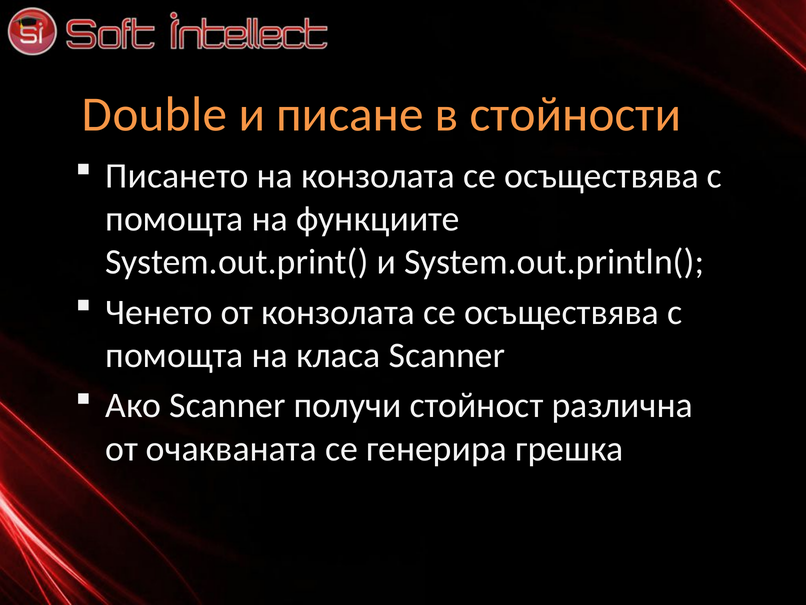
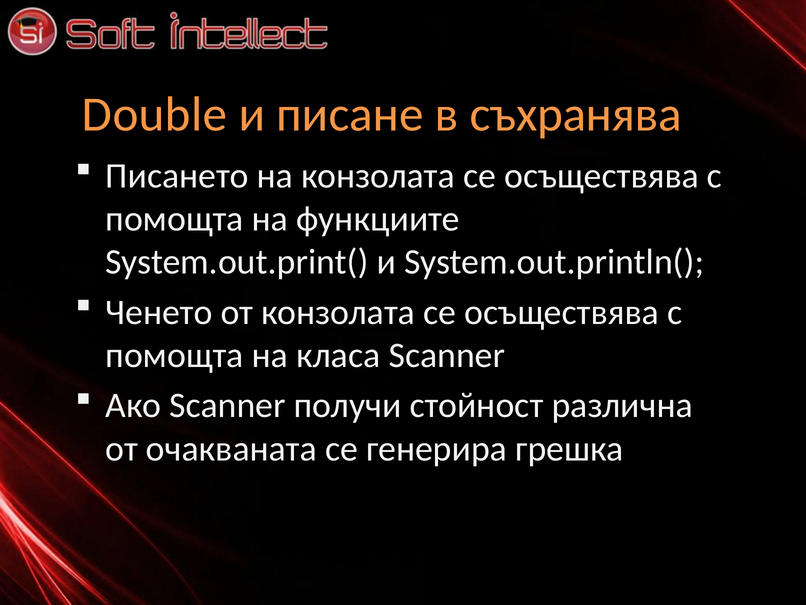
стойности: стойности -> съхранява (576, 114)
